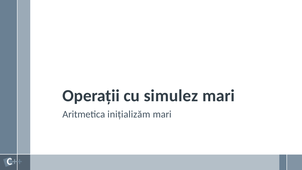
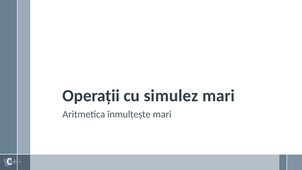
inițializăm: inițializăm -> înmulțește (129, 114)
